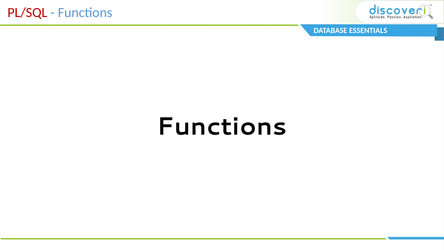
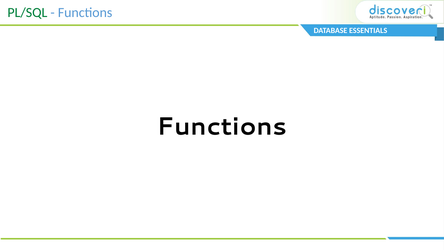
PL/SQL colour: red -> green (27, 12)
